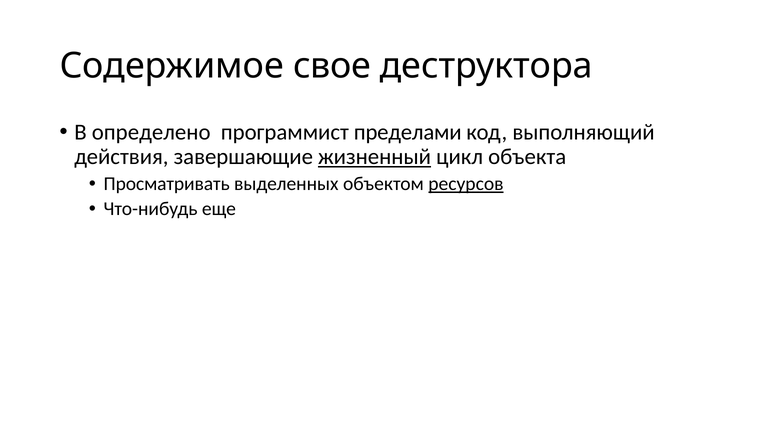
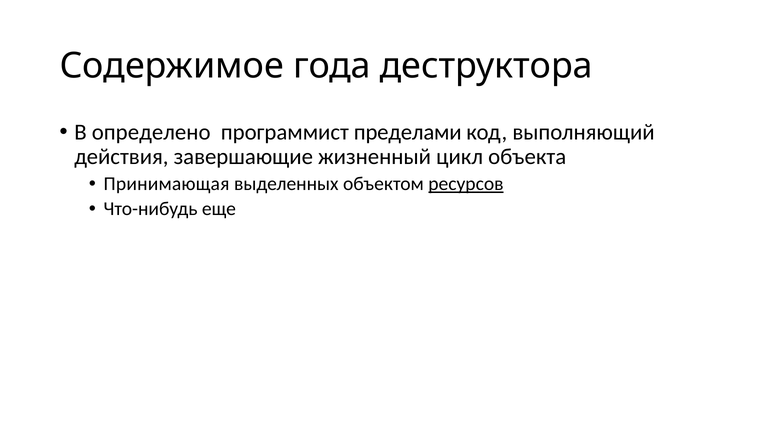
свое: свое -> года (332, 66)
жизненный underline: present -> none (375, 157)
Просматривать: Просматривать -> Принимающая (167, 184)
